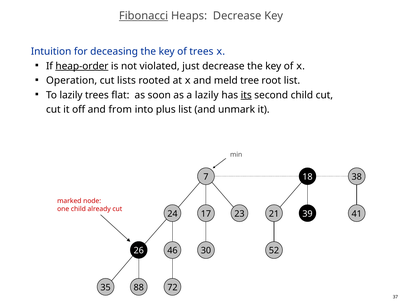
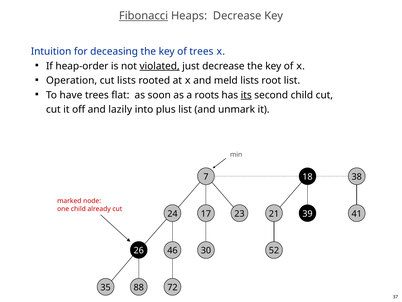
heap-order underline: present -> none (82, 66)
violated underline: none -> present (160, 66)
meld tree: tree -> lists (250, 80)
To lazily: lazily -> have (71, 95)
a lazily: lazily -> roots (207, 95)
from: from -> lazily (120, 109)
